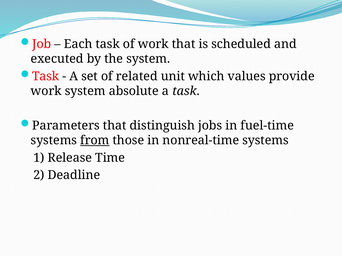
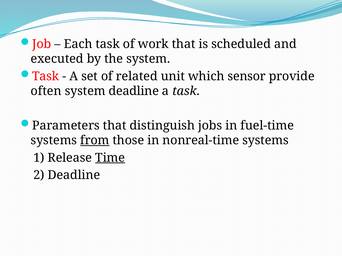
values: values -> sensor (247, 76)
work: work -> often (46, 91)
system absolute: absolute -> deadline (134, 91)
Time underline: none -> present (110, 158)
